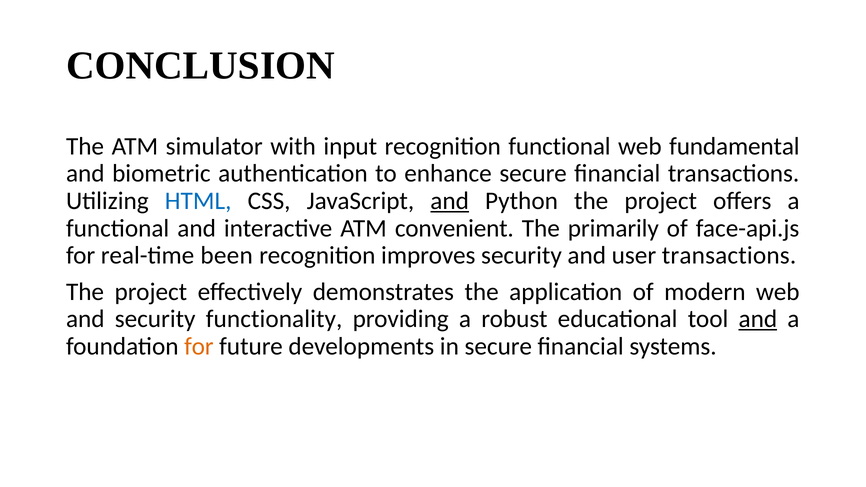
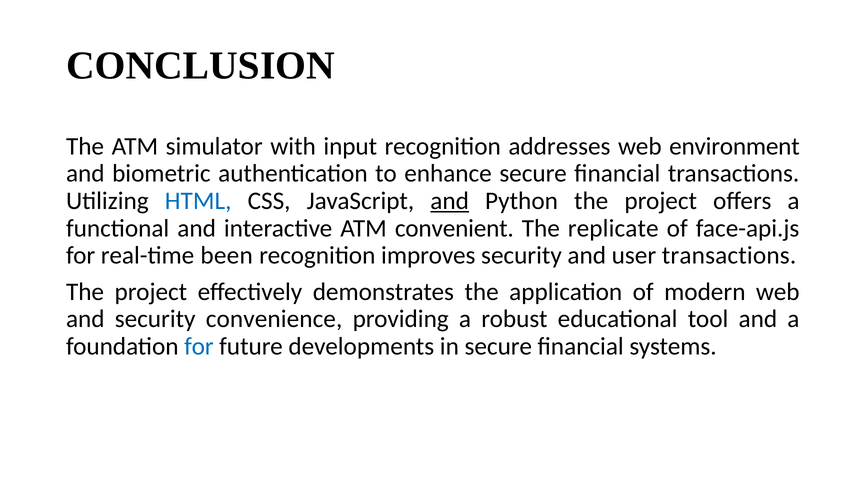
recognition functional: functional -> addresses (559, 146)
fundamental: fundamental -> environment (734, 146)
primarily: primarily -> replicate (613, 228)
functionality: functionality -> convenience (274, 319)
and underline: present -> none (758, 319)
for colour: orange -> blue (199, 346)
